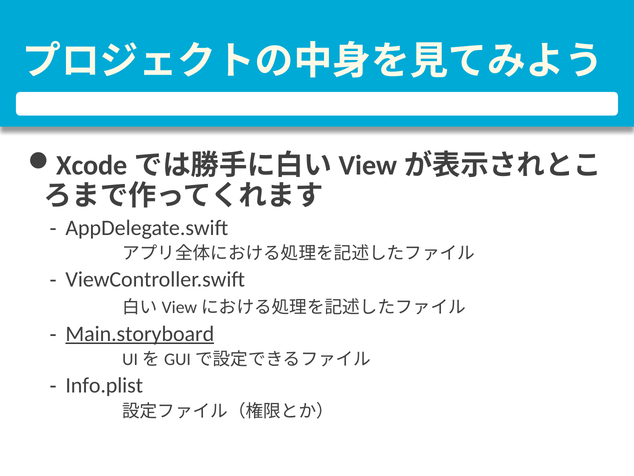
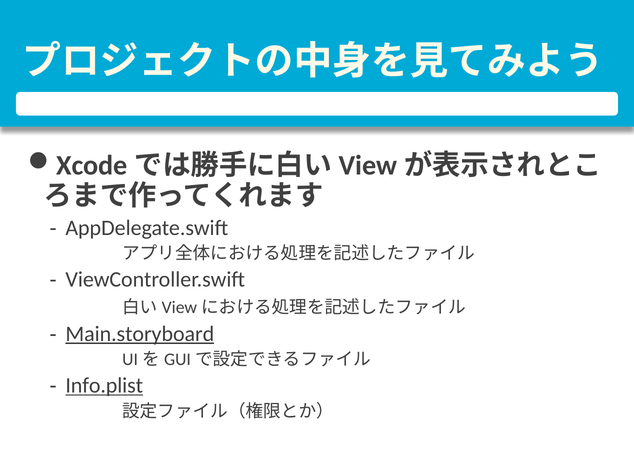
Info.plist underline: none -> present (104, 385)
